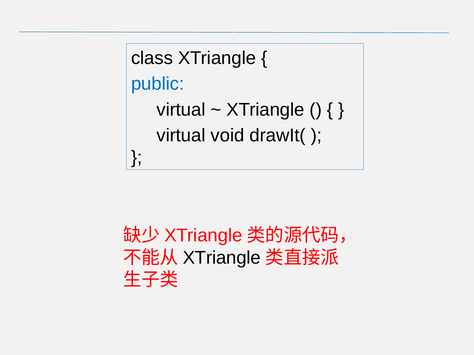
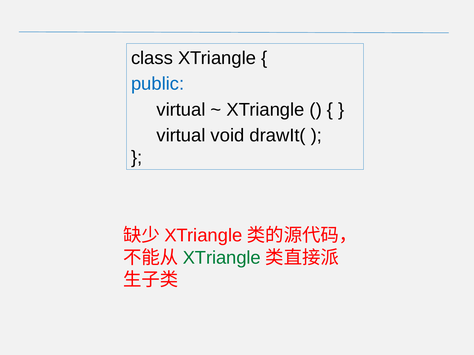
XTriangle colour: black -> green (222, 258)
